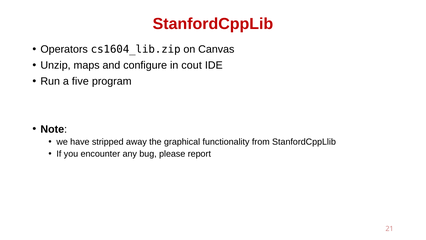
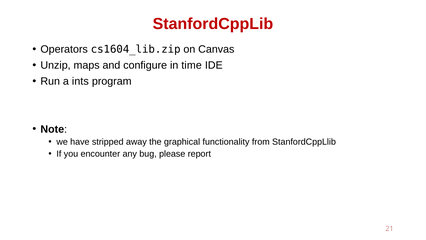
cout: cout -> time (192, 65)
five: five -> ints (80, 81)
